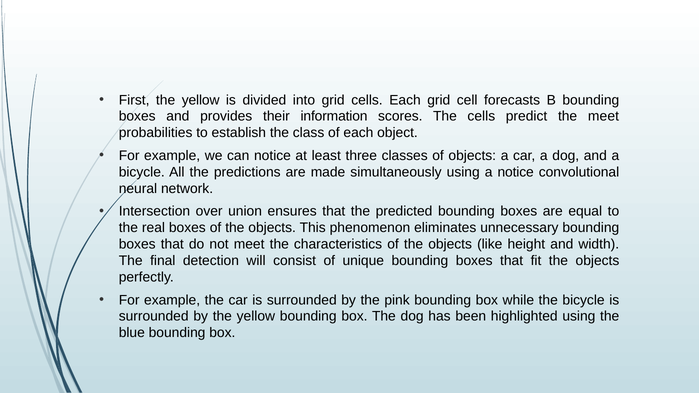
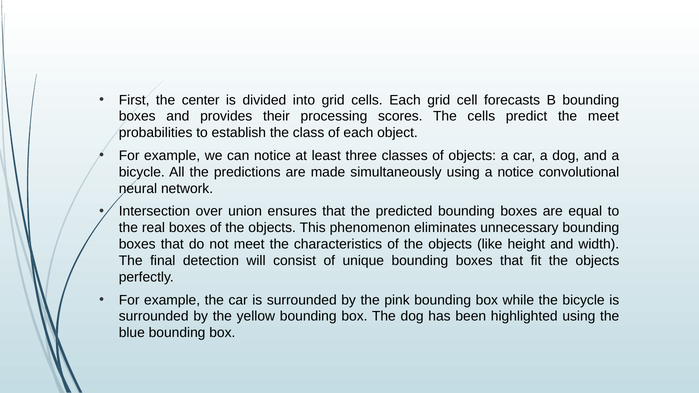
First the yellow: yellow -> center (201, 100)
information: information -> processing (334, 116)
